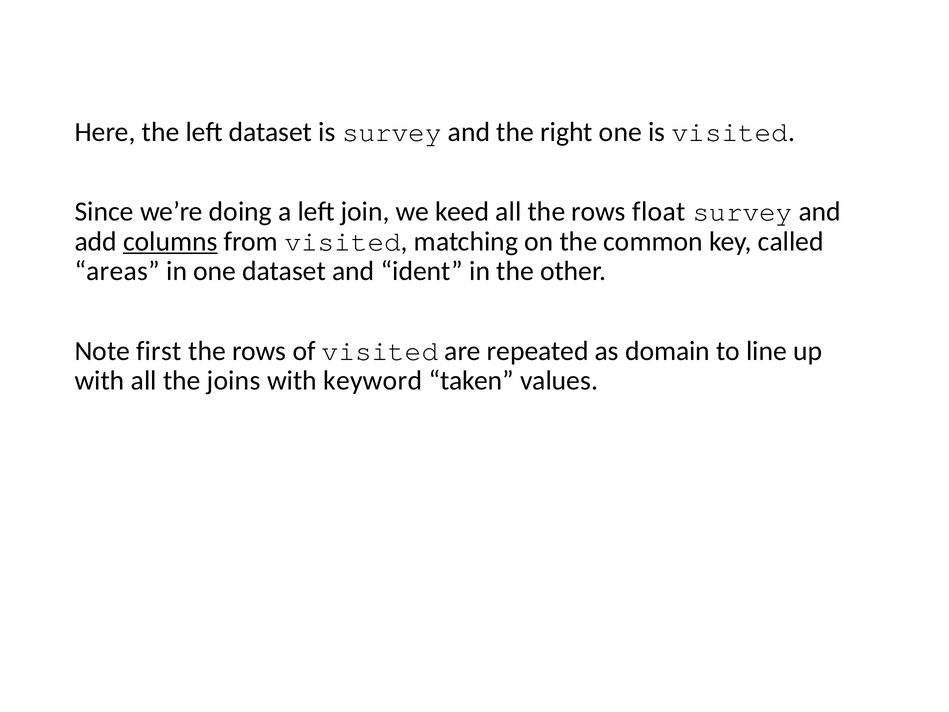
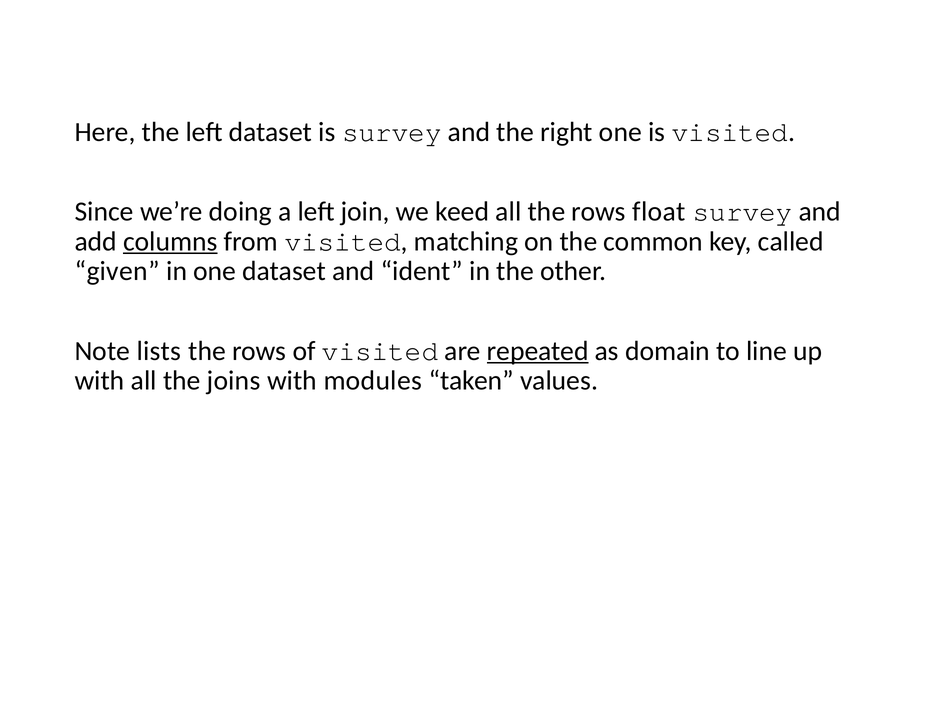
areas: areas -> given (117, 271)
first: first -> lists (159, 351)
repeated underline: none -> present (538, 351)
keyword: keyword -> modules (373, 381)
